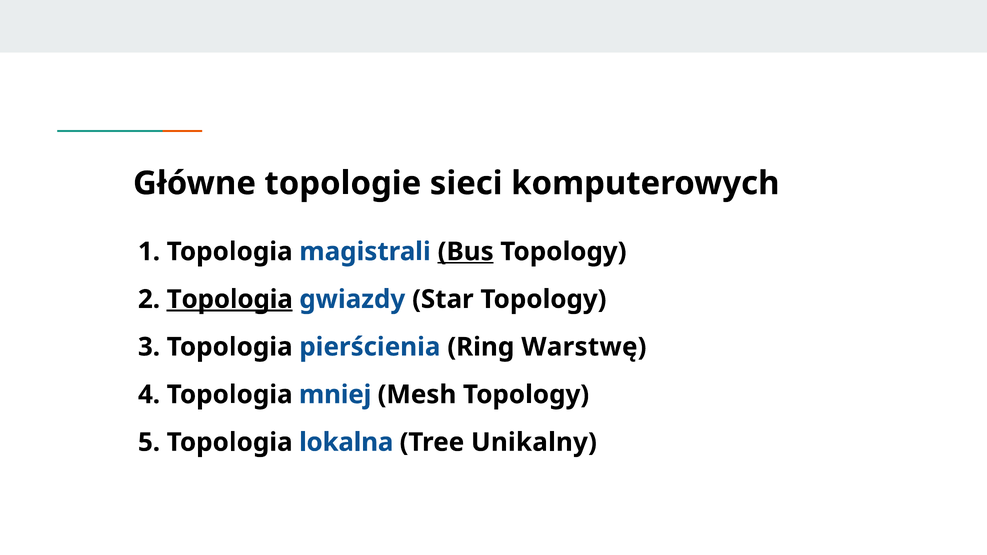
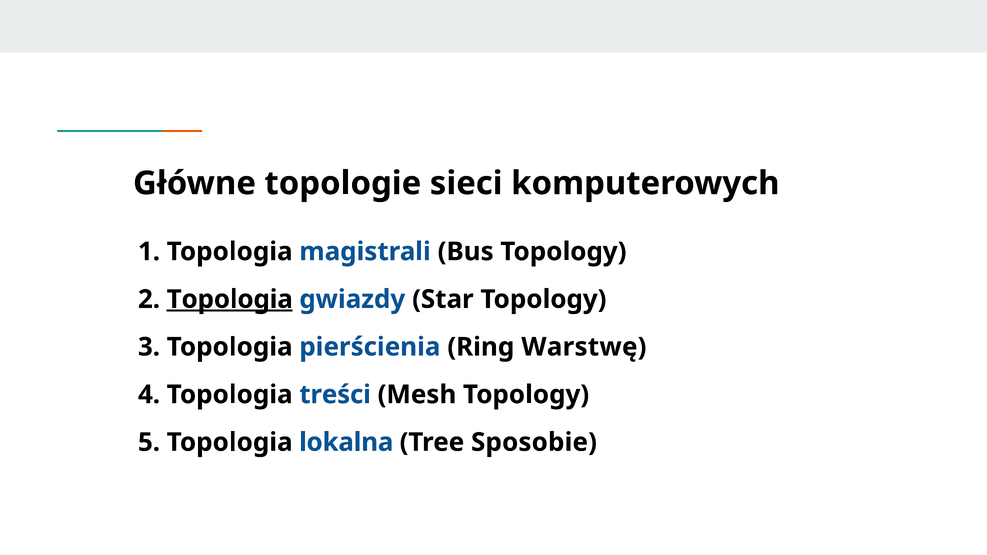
Bus underline: present -> none (466, 252)
mniej: mniej -> treści (335, 395)
Unikalny: Unikalny -> Sposobie (534, 442)
